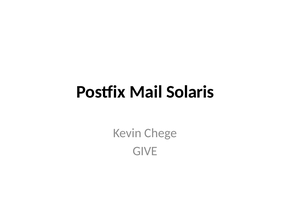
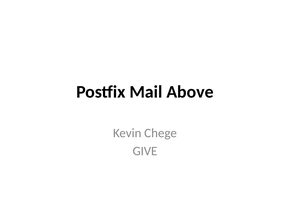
Solaris: Solaris -> Above (190, 92)
